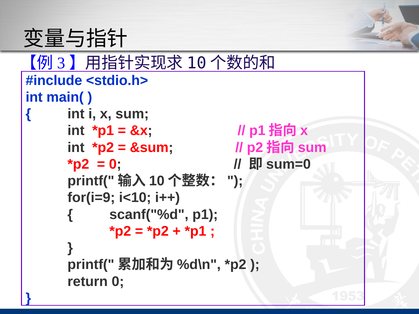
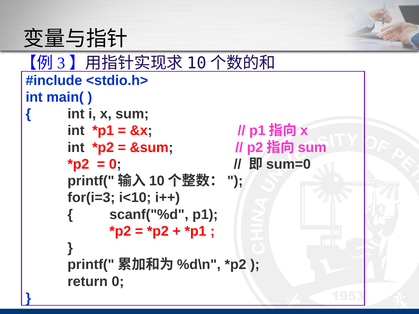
for(i=9: for(i=9 -> for(i=3 (91, 198)
